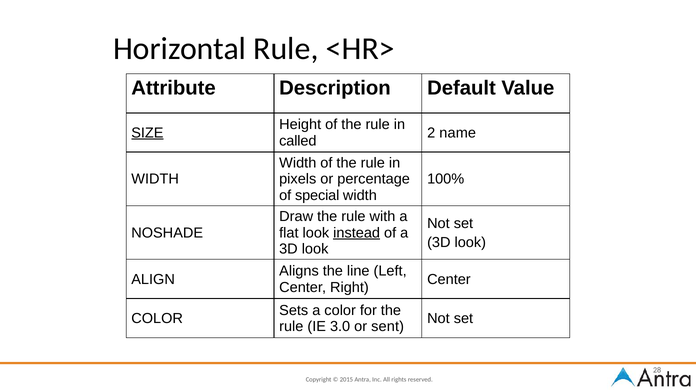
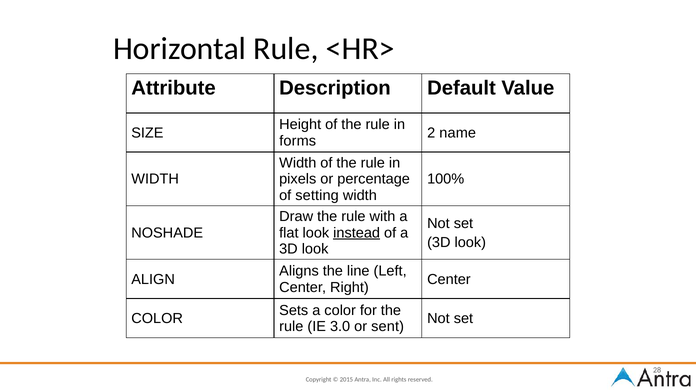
SIZE underline: present -> none (147, 133)
called: called -> forms (298, 141)
special: special -> setting (317, 196)
